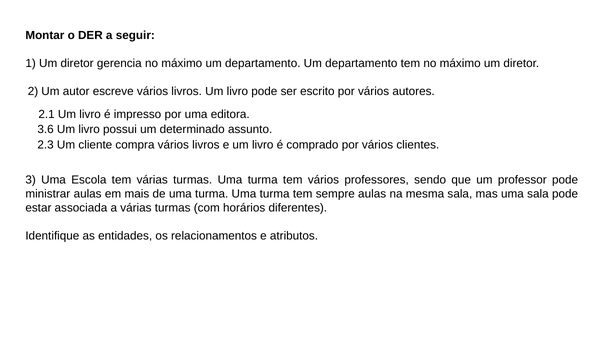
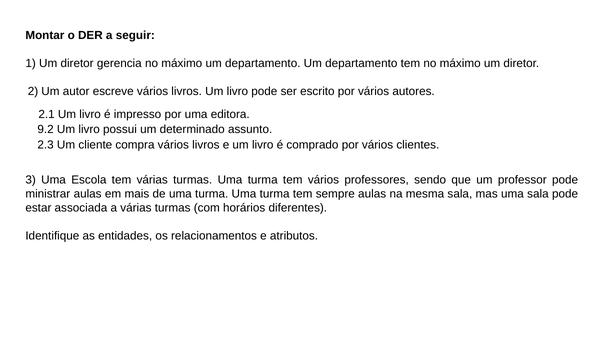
3.6: 3.6 -> 9.2 (46, 130)
